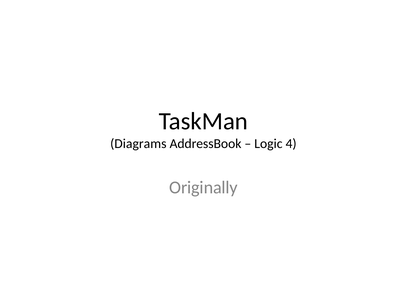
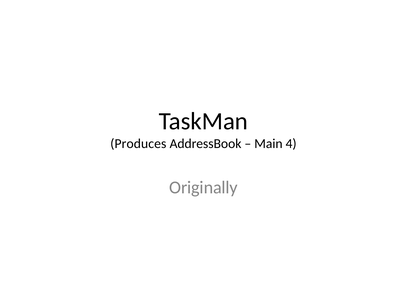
Diagrams: Diagrams -> Produces (138, 143)
Logic: Logic -> Main (268, 143)
